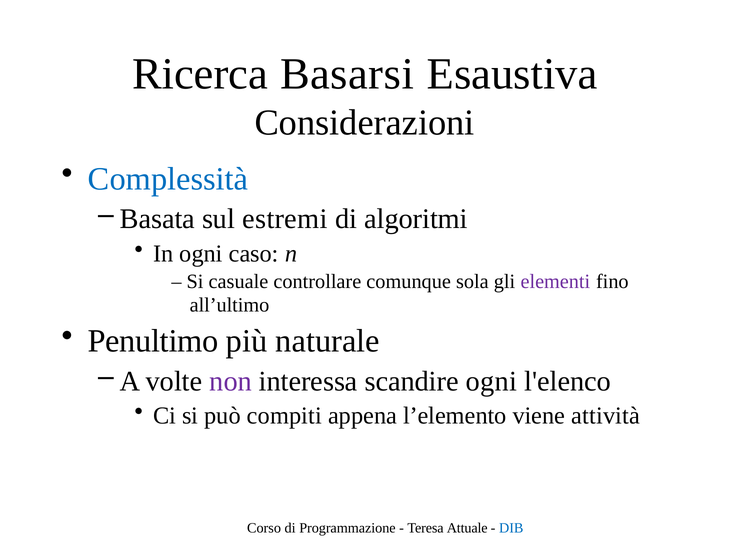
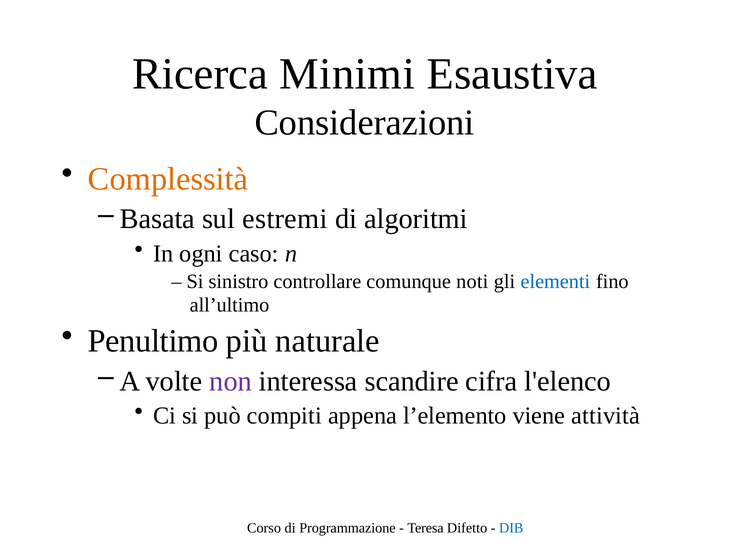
Basarsi: Basarsi -> Minimi (347, 74)
Complessità colour: blue -> orange (168, 179)
casuale: casuale -> sinistro (238, 281)
sola: sola -> noti (472, 281)
elementi colour: purple -> blue (555, 281)
scandire ogni: ogni -> cifra (491, 381)
Attuale: Attuale -> Difetto (467, 528)
